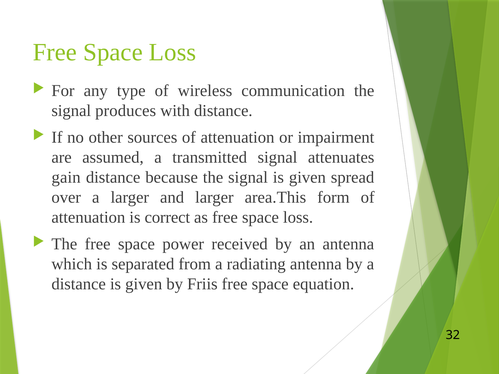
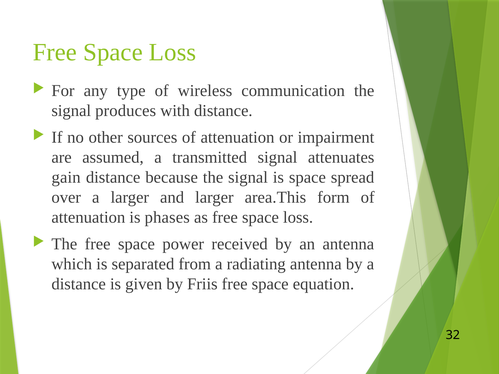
signal is given: given -> space (307, 178)
correct: correct -> phases (167, 217)
